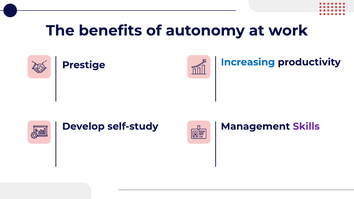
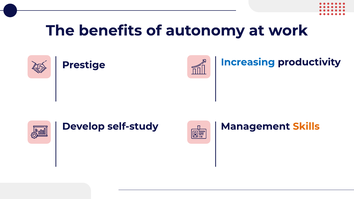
Skills colour: purple -> orange (306, 126)
